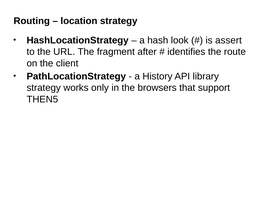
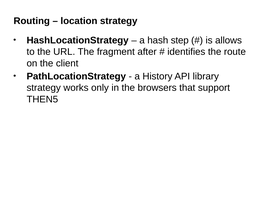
look: look -> step (180, 40)
assert: assert -> allows (229, 40)
